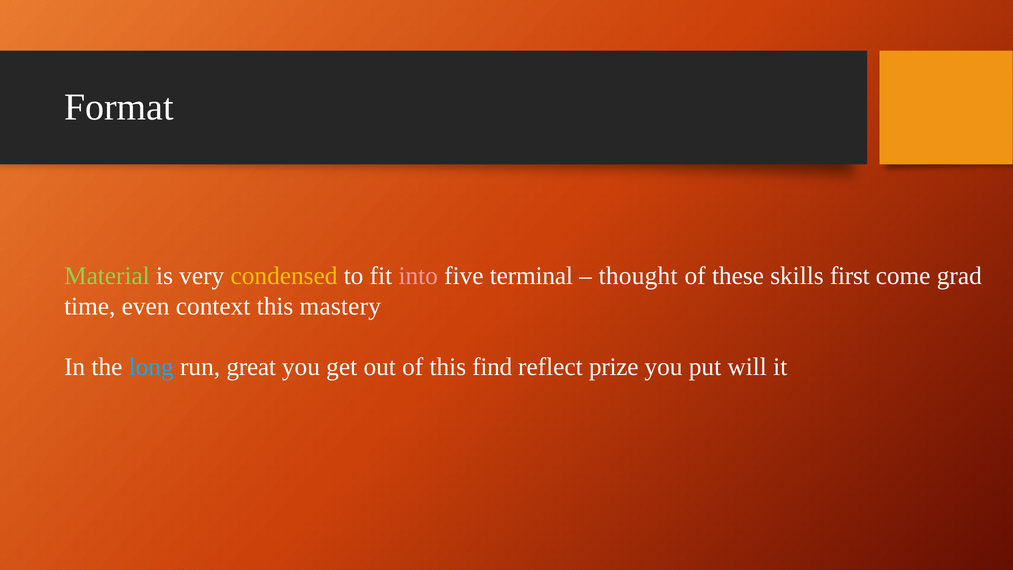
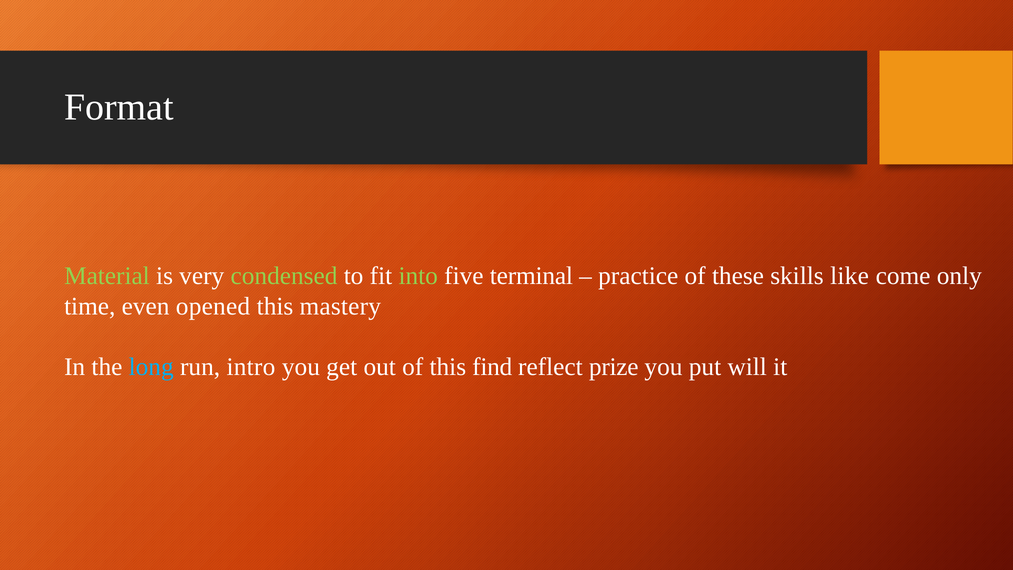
condensed colour: yellow -> light green (284, 276)
into colour: pink -> light green (418, 276)
thought: thought -> practice (638, 276)
first: first -> like (850, 276)
grad: grad -> only (959, 276)
context: context -> opened (213, 306)
great: great -> intro (251, 367)
